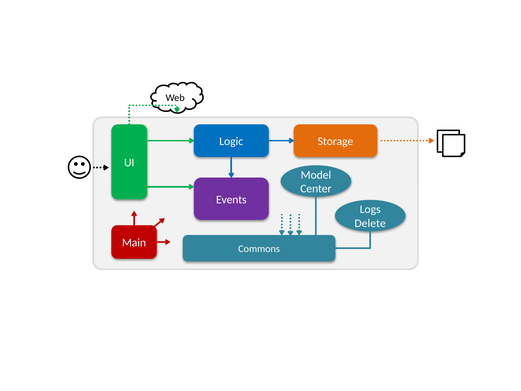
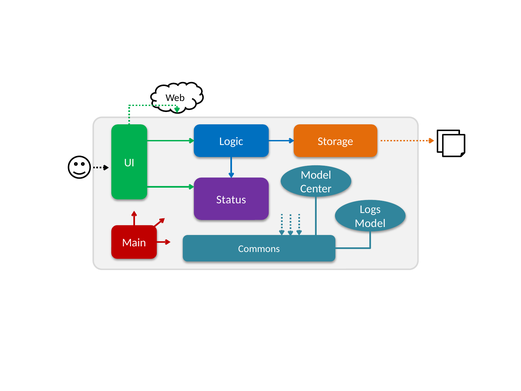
Events: Events -> Status (231, 199)
Delete: Delete -> Model (370, 223)
